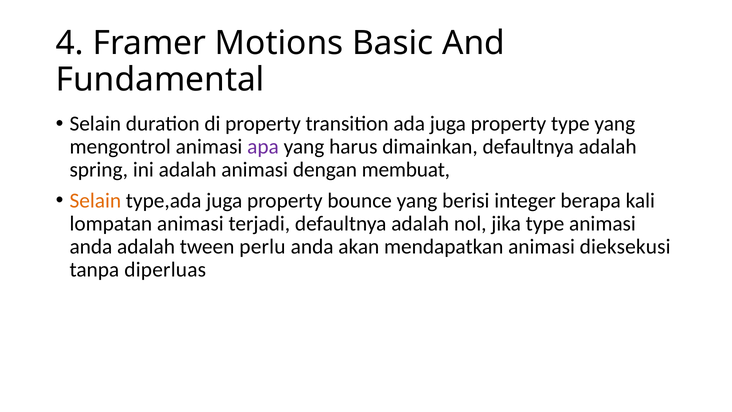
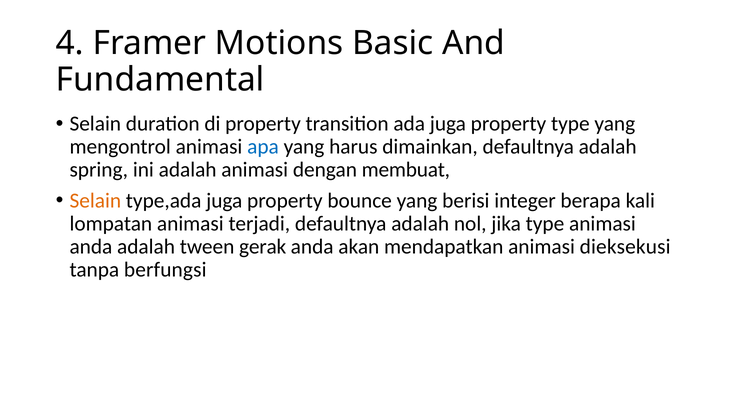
apa colour: purple -> blue (263, 147)
perlu: perlu -> gerak (263, 246)
diperluas: diperluas -> berfungsi (165, 269)
